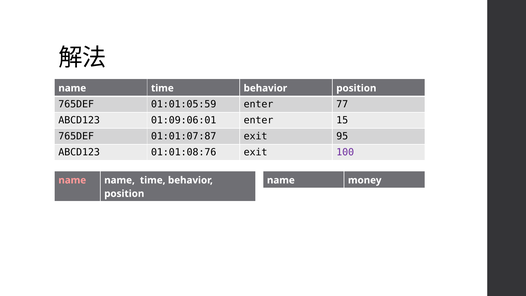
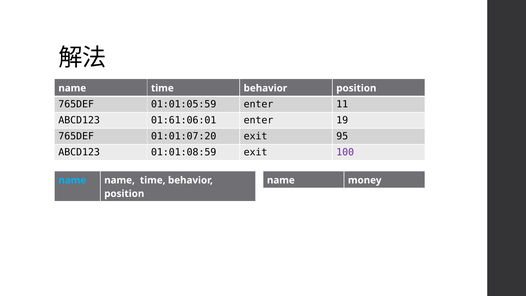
77: 77 -> 11 (342, 104)
01:09:06:01: 01:09:06:01 -> 01:61:06:01 (184, 120)
15: 15 -> 19 (342, 120)
01:01:07:87: 01:01:07:87 -> 01:01:07:20 (184, 136)
01:01:08:76: 01:01:08:76 -> 01:01:08:59 (184, 152)
name colour: pink -> light blue (72, 180)
